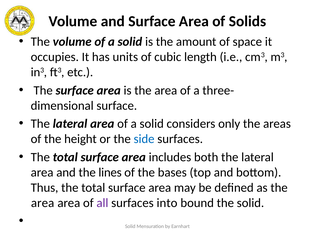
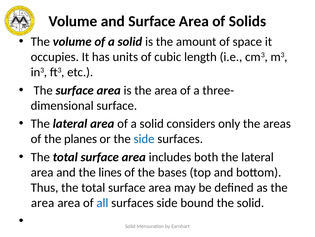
height: height -> planes (81, 139)
all colour: purple -> blue (102, 202)
surfaces into: into -> side (167, 202)
